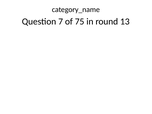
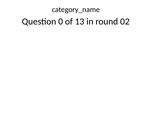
7: 7 -> 0 (61, 21)
75: 75 -> 13 (80, 21)
13: 13 -> 02 (125, 21)
